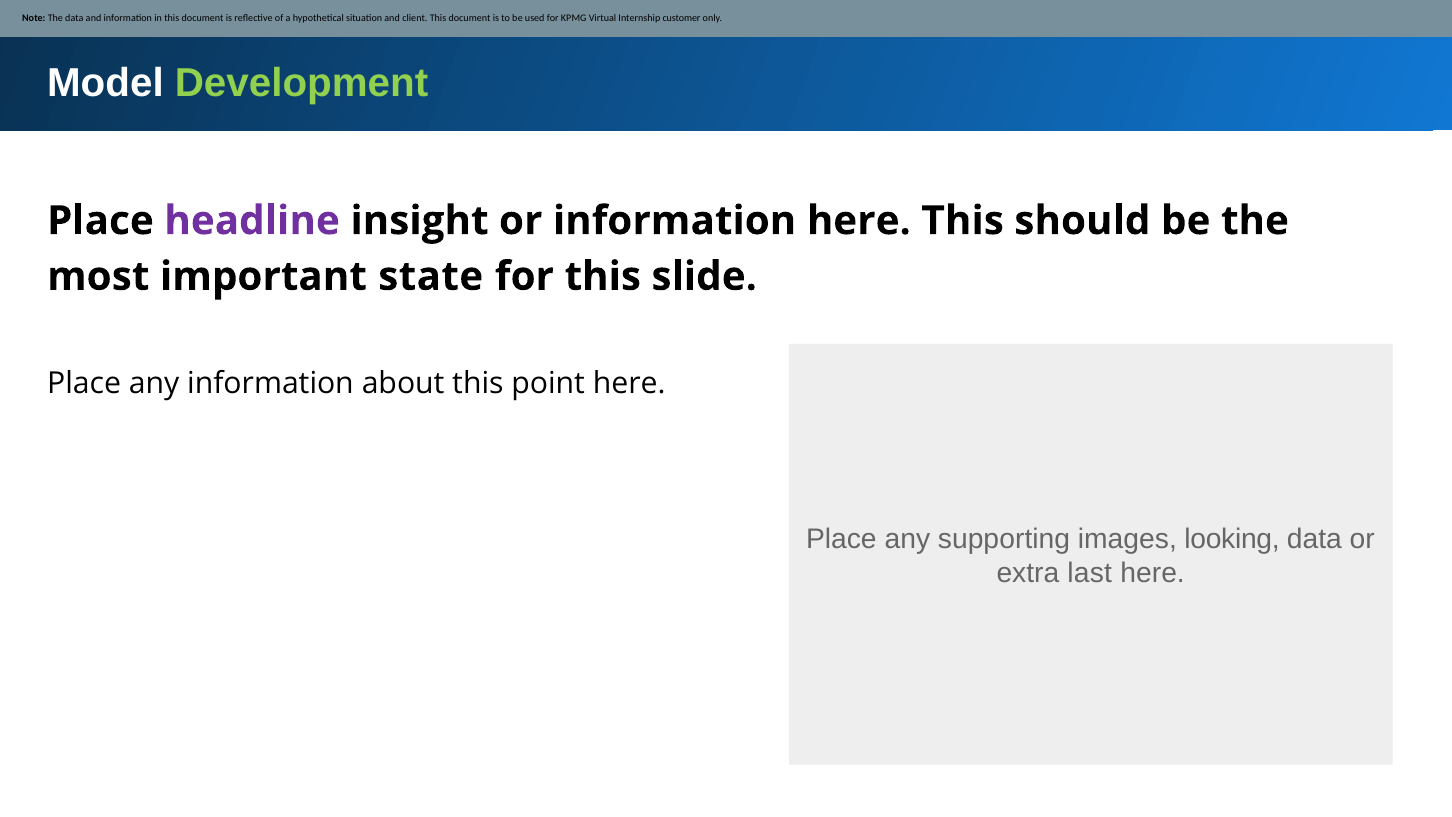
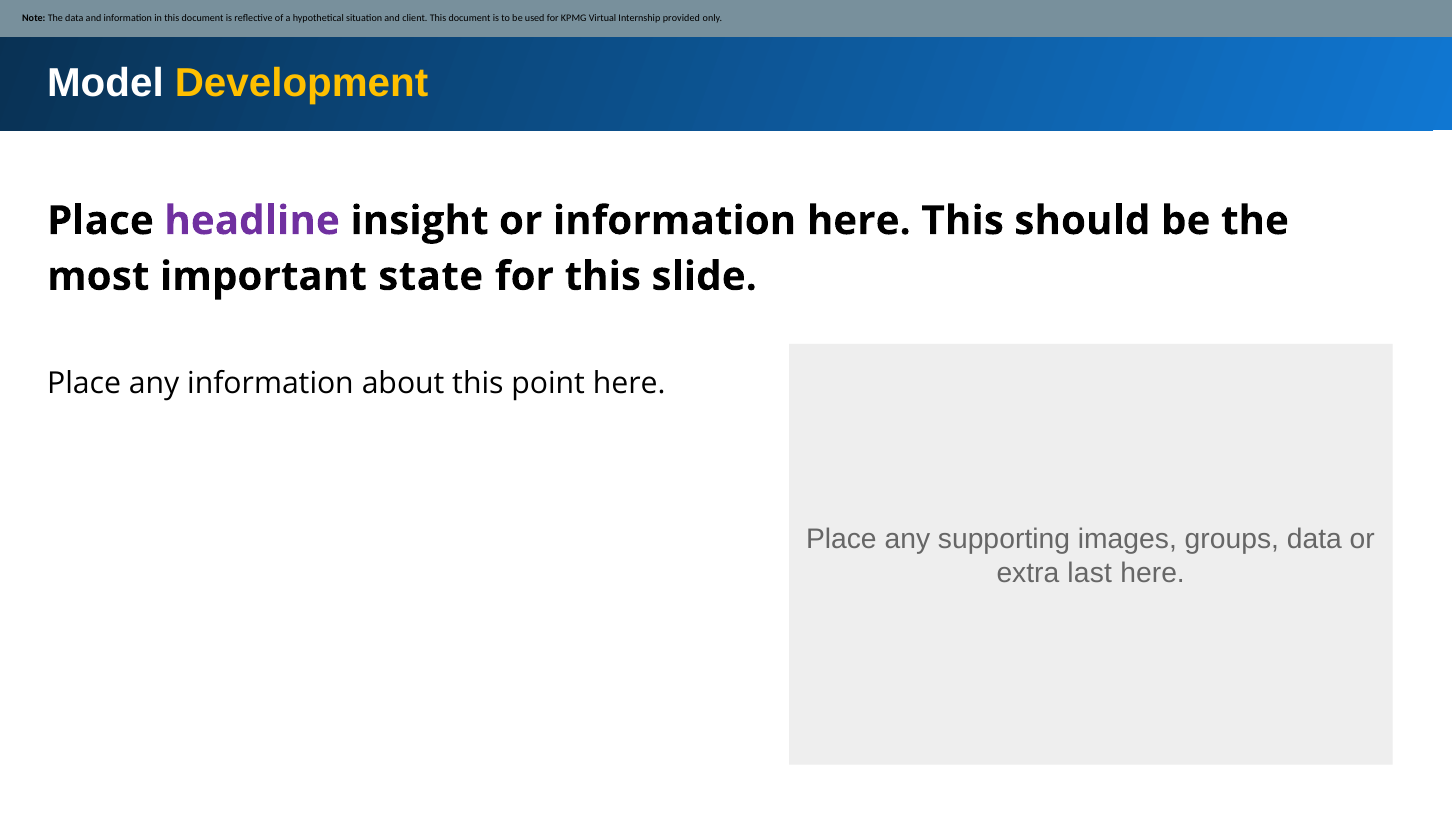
customer: customer -> provided (681, 19)
Development colour: light green -> yellow (301, 83)
looking: looking -> groups (1232, 539)
